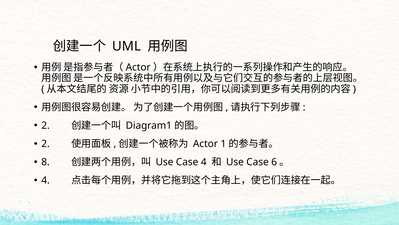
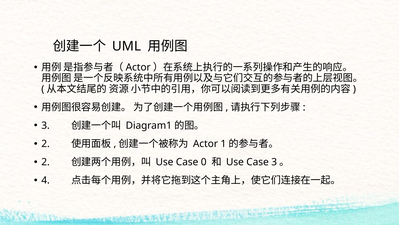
2: 2 -> 3 (46, 125)
8: 8 -> 2 (46, 162)
Case 4: 4 -> 0 (204, 162)
Case 6: 6 -> 3 (274, 162)
